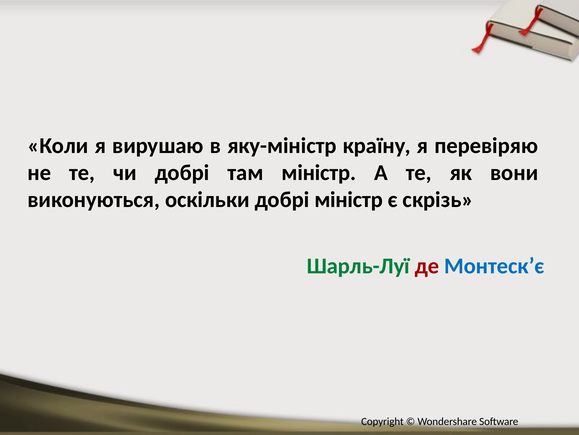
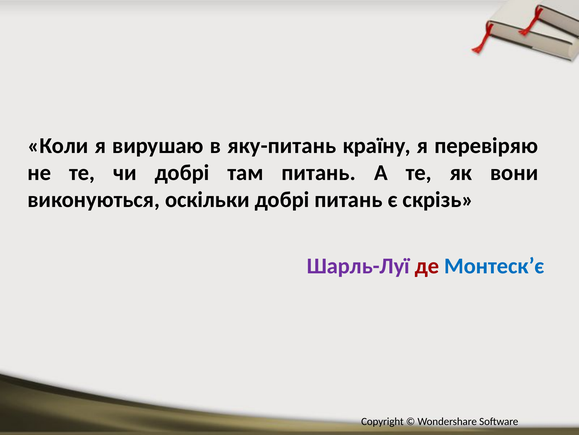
яку-міністр: яку-міністр -> яку-питань (282, 145)
там міністр: міністр -> питань (319, 172)
добрі міністр: міністр -> питань (348, 199)
Шарль-Луї colour: green -> purple (358, 265)
